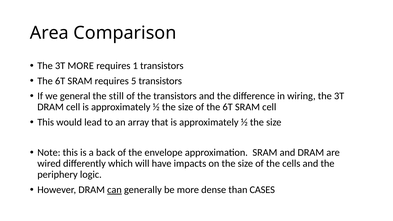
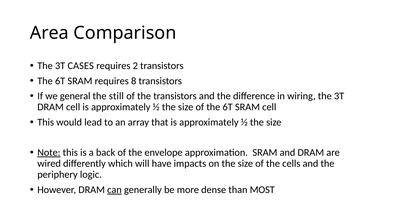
3T MORE: MORE -> CASES (81, 66)
1: 1 -> 2 (135, 66)
5: 5 -> 8 (134, 81)
Note underline: none -> present (49, 153)
CASES: CASES -> MOST (262, 190)
